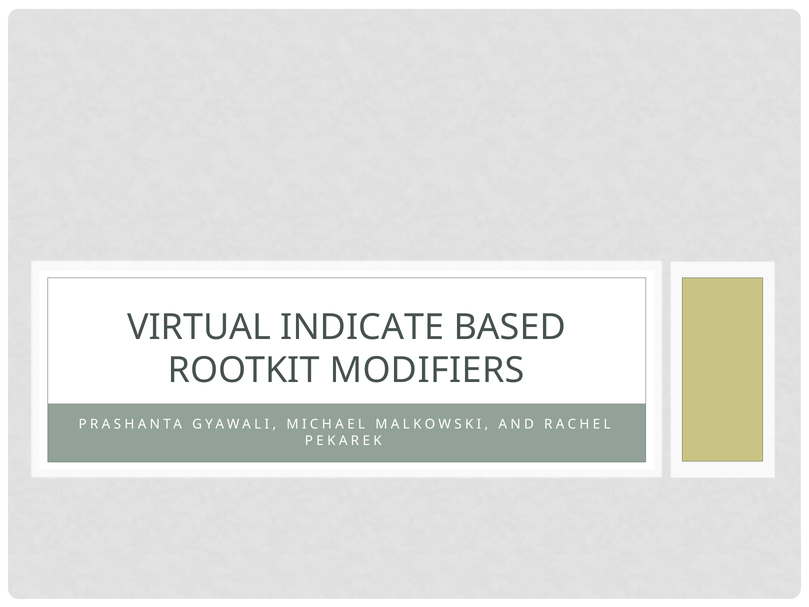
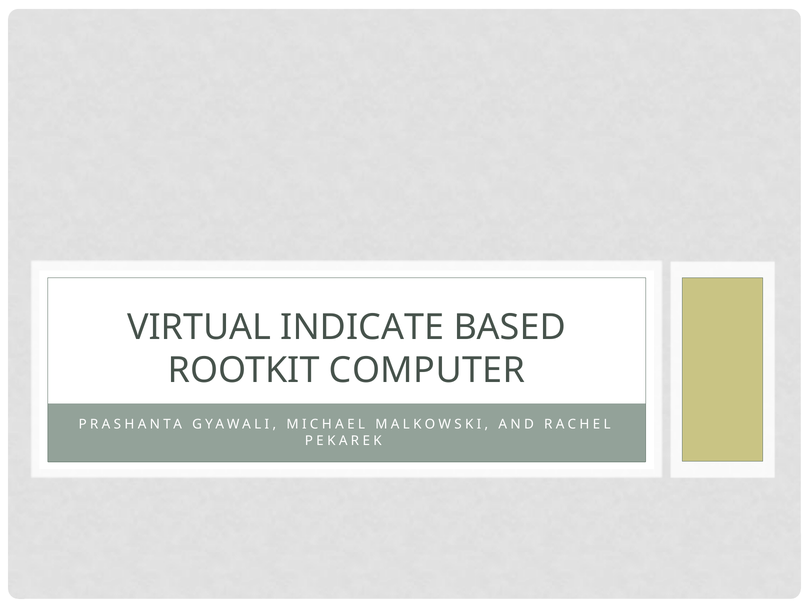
MODIFIERS: MODIFIERS -> COMPUTER (427, 370)
